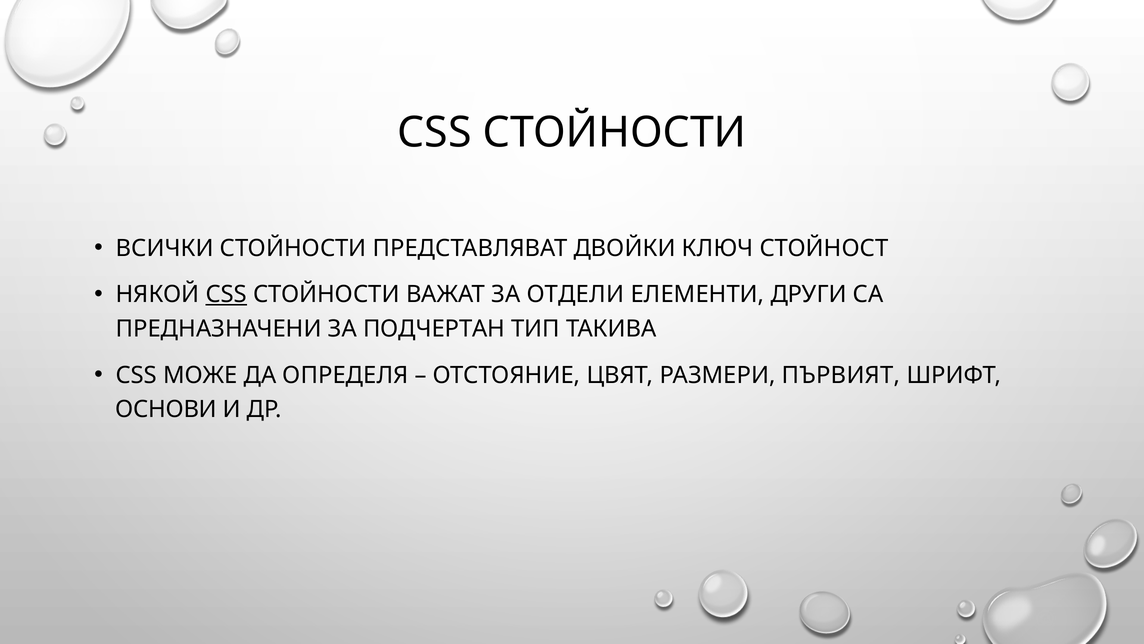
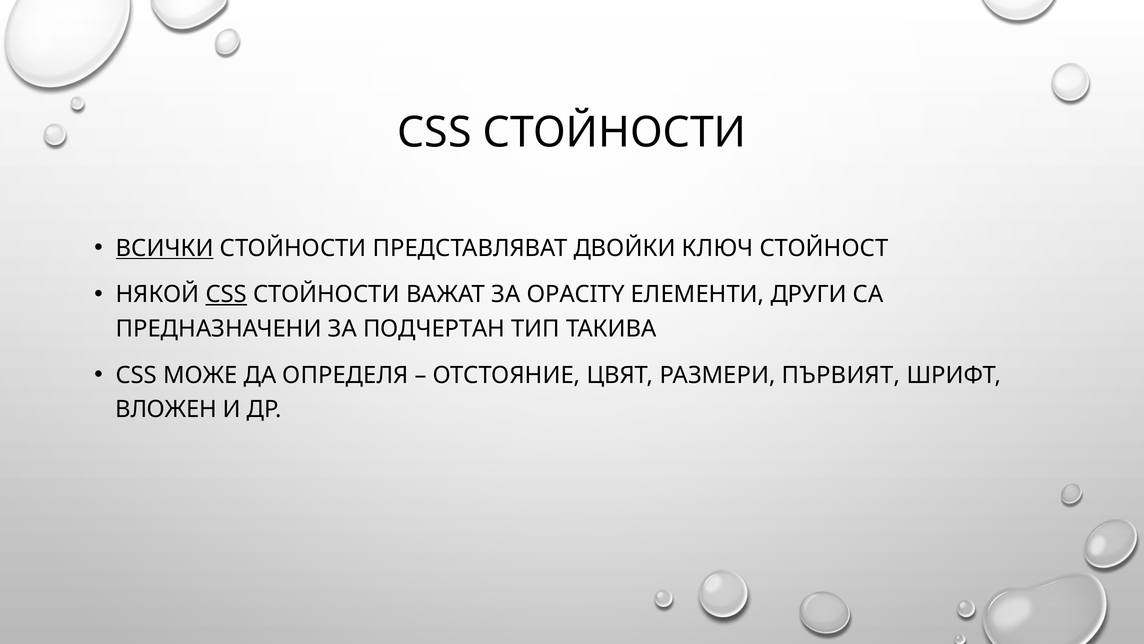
ВСИЧКИ underline: none -> present (165, 248)
ОТДЕЛИ: ОТДЕЛИ -> OPACITY (576, 294)
ОСНОВИ: ОСНОВИ -> ВЛОЖЕН (166, 409)
